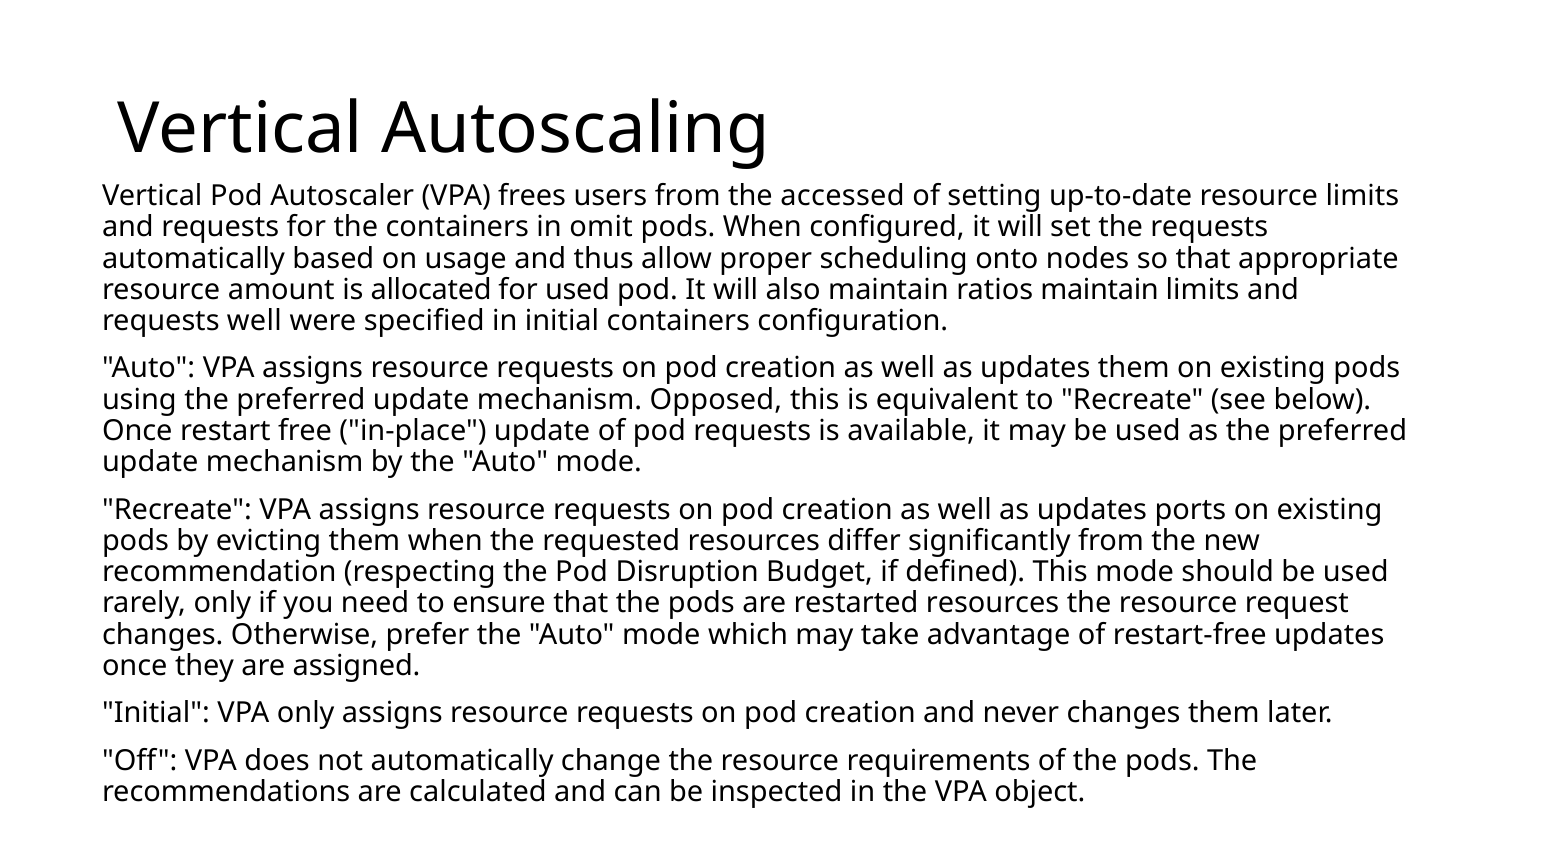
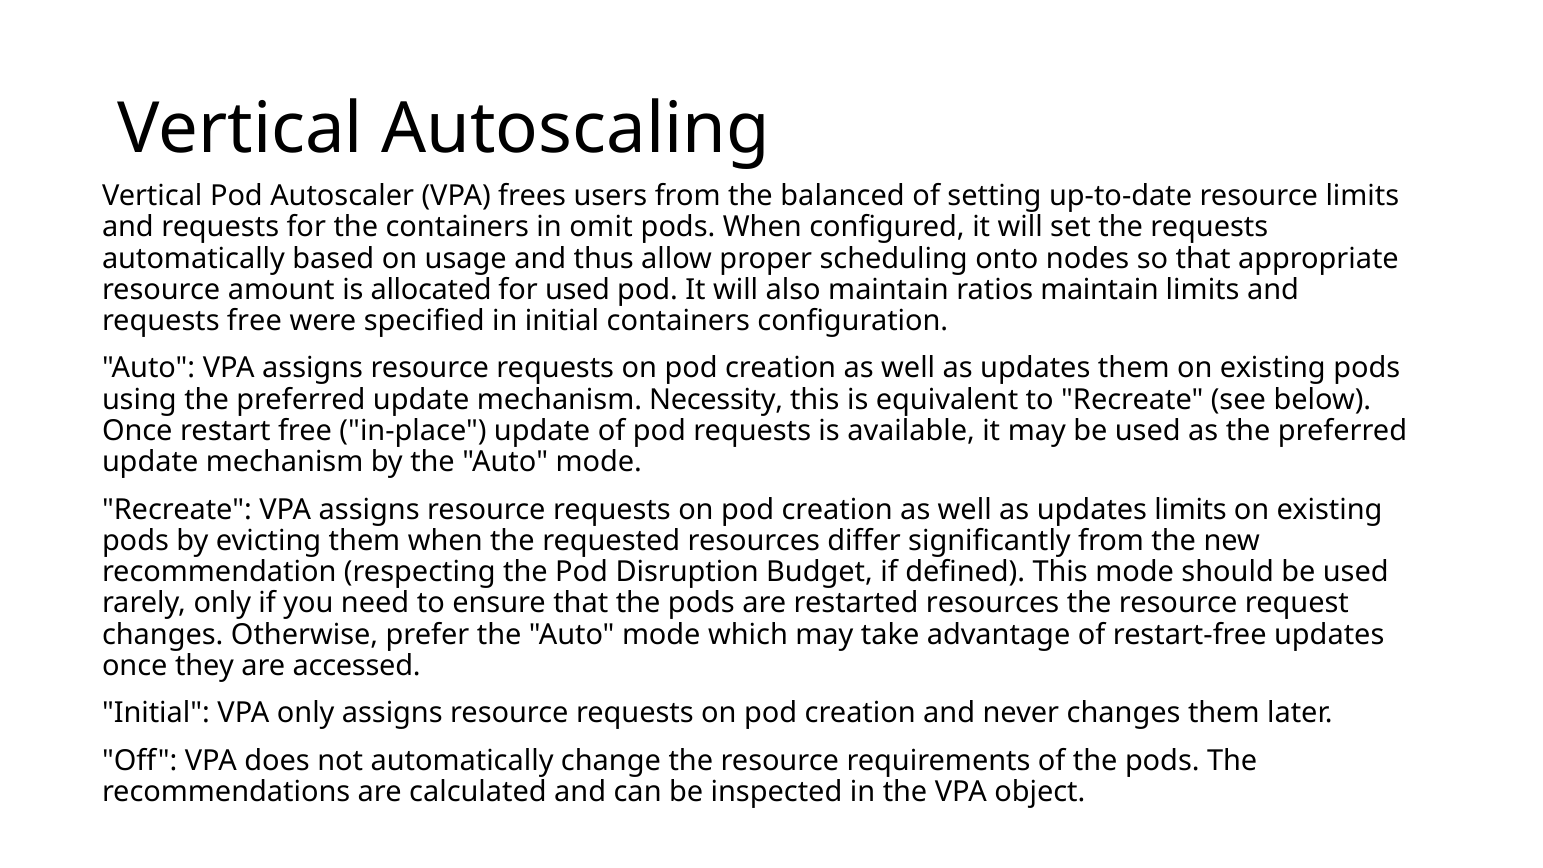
accessed: accessed -> balanced (843, 196)
requests well: well -> free (254, 321)
Opposed: Opposed -> Necessity (716, 400)
updates ports: ports -> limits (1191, 509)
assigned: assigned -> accessed (357, 666)
